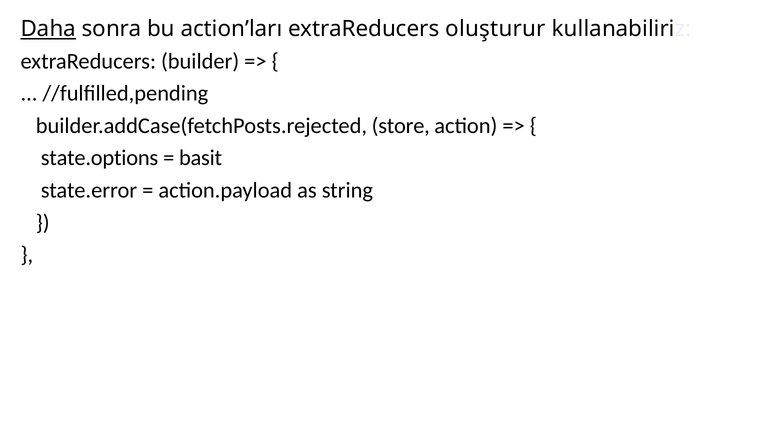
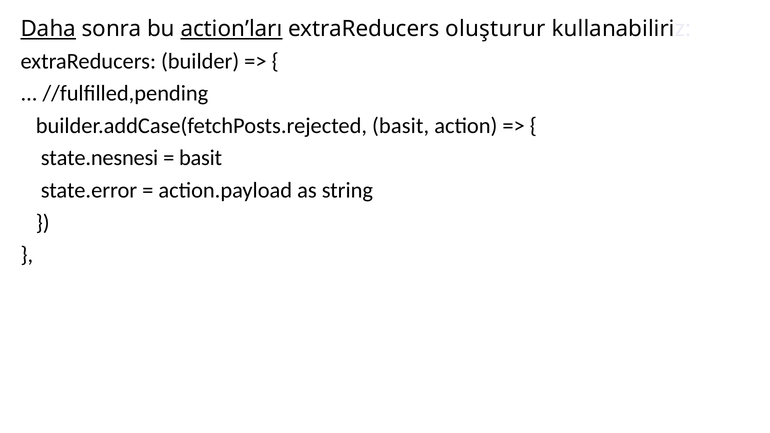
action’ları underline: none -> present (231, 29)
builder.addCase(fetchPosts.rejected store: store -> basit (401, 126)
state.options: state.options -> state.nesnesi (100, 158)
